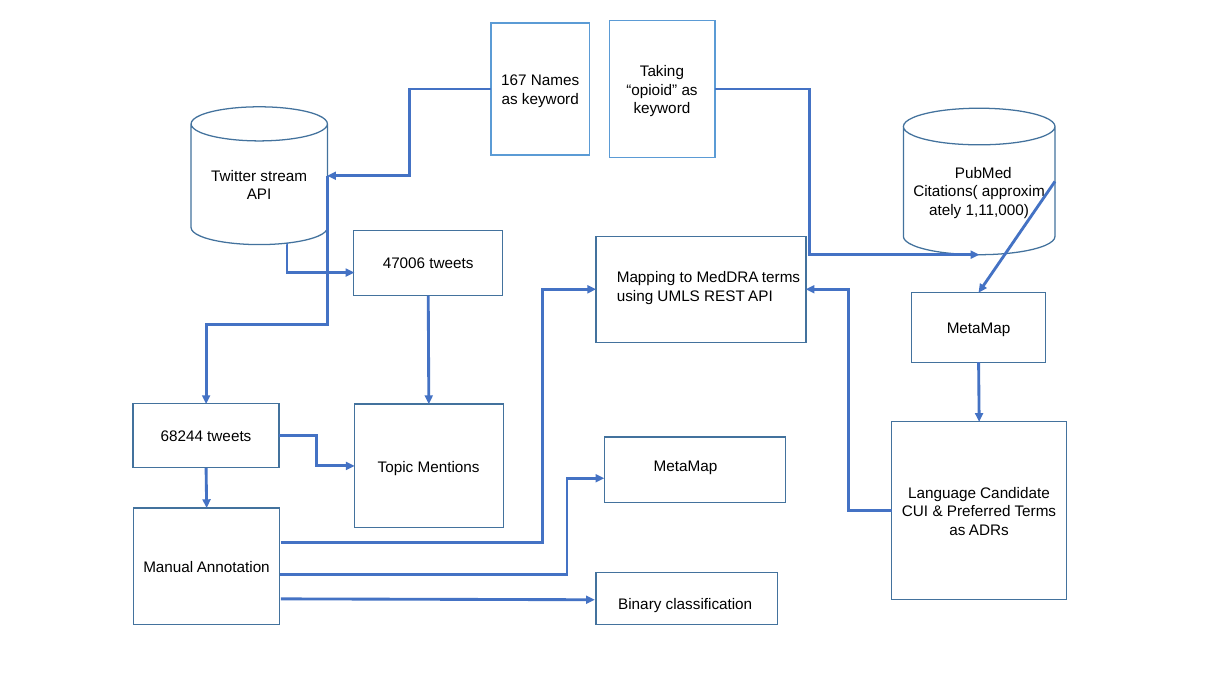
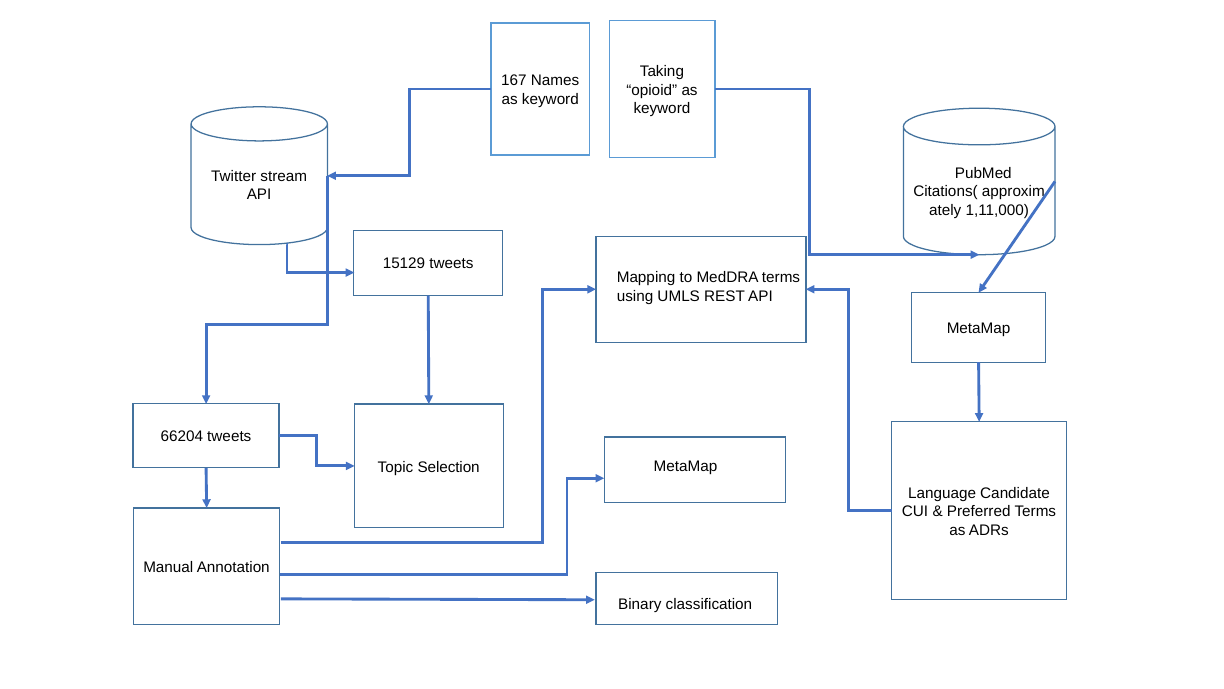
47006: 47006 -> 15129 (404, 264)
68244: 68244 -> 66204 (182, 437)
Mentions: Mentions -> Selection (449, 467)
